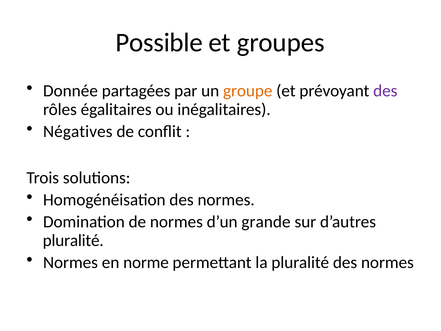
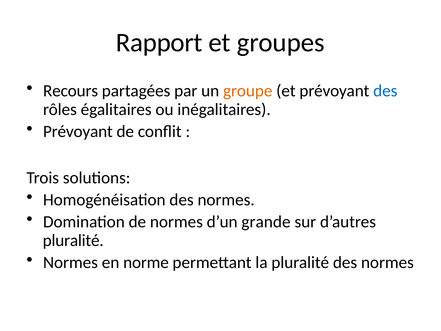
Possible: Possible -> Rapport (159, 43)
Donnée: Donnée -> Recours (71, 91)
des colour: purple -> blue (385, 91)
Négatives: Négatives -> Prévoyant (78, 131)
